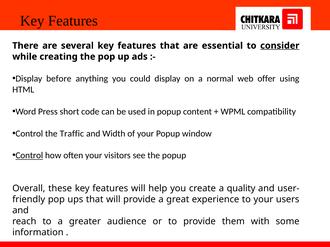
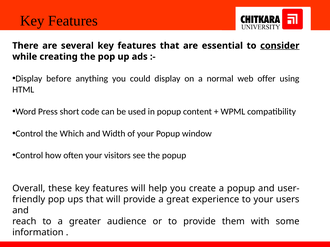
Traffic: Traffic -> Which (72, 134)
Control underline: present -> none (29, 156)
a quality: quality -> popup (241, 189)
